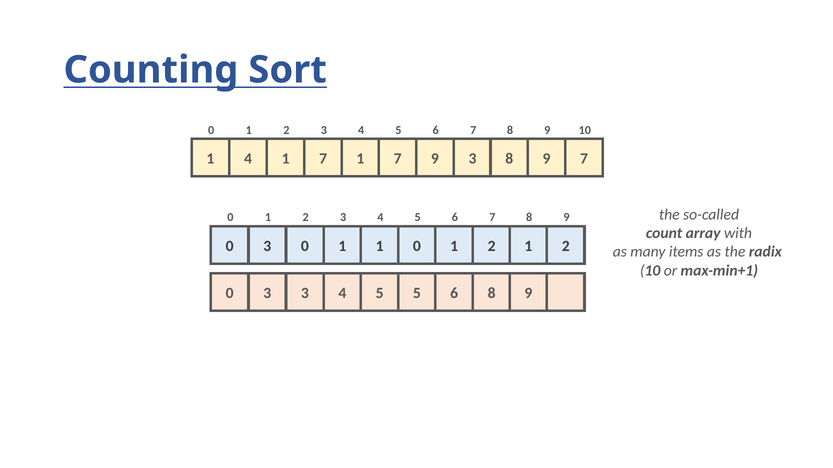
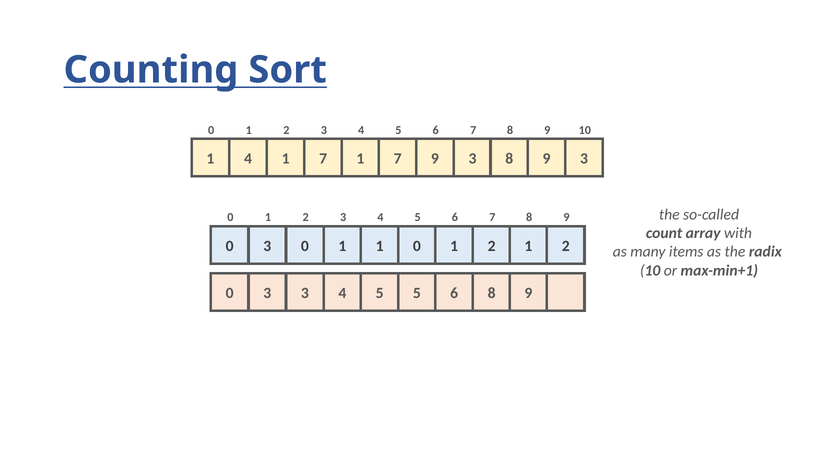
8 9 7: 7 -> 3 (584, 159)
